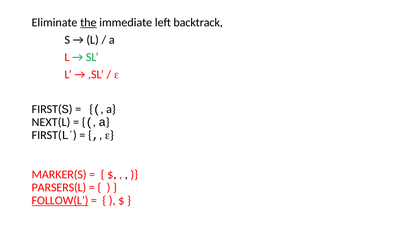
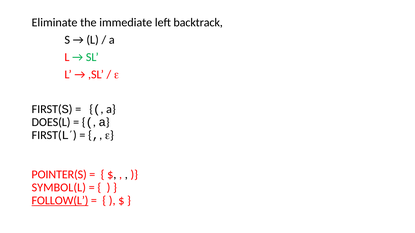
the underline: present -> none (88, 23)
NEXT(L: NEXT(L -> DOES(L (51, 123)
MARKER(S: MARKER(S -> POINTER(S (59, 175)
PARSERS(L: PARSERS(L -> SYMBOL(L (59, 188)
